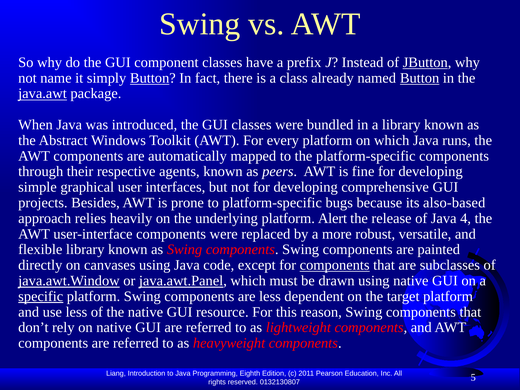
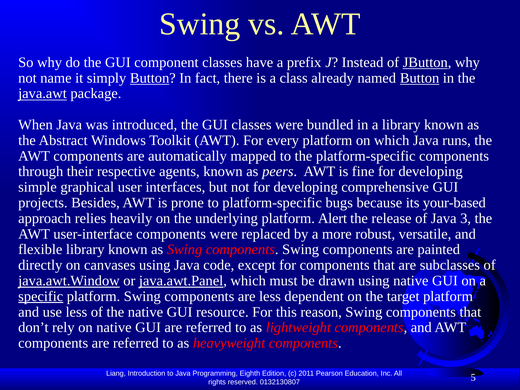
also-based: also-based -> your-based (454, 203)
4: 4 -> 3 (466, 218)
components underline: present -> none (335, 265)
